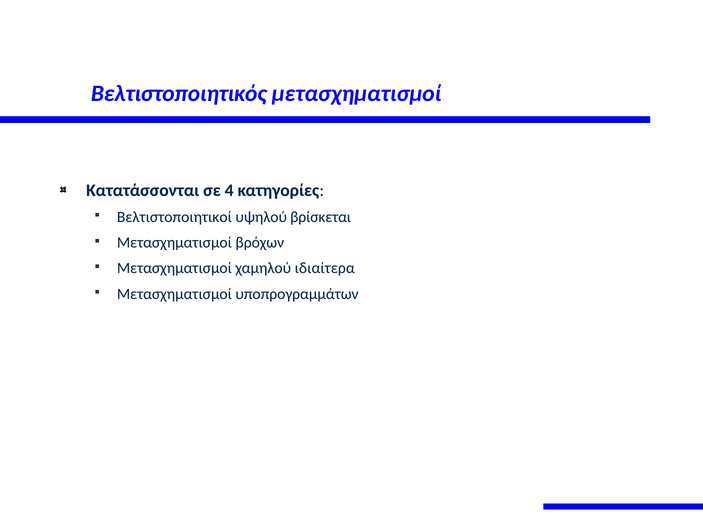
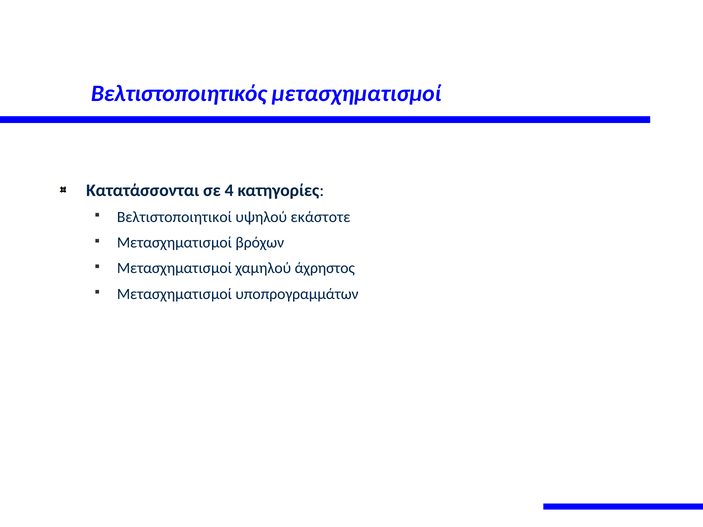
βρίσκεται: βρίσκεται -> εκάστοτε (321, 217)
ιδιαίτερα: ιδιαίτερα -> άχρηστος (325, 268)
